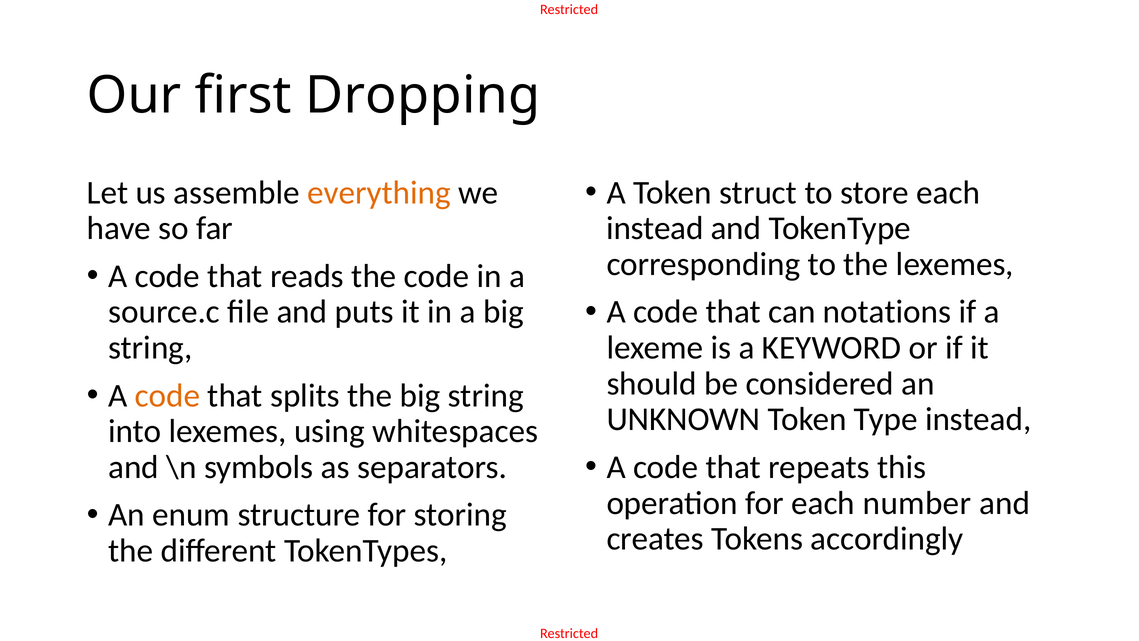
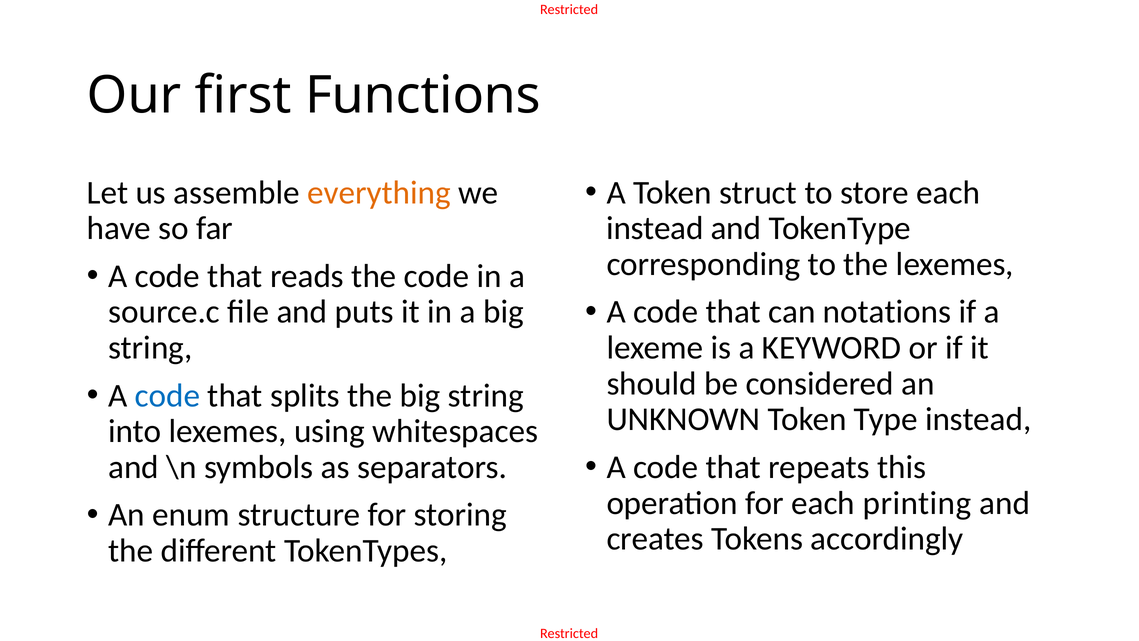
Dropping: Dropping -> Functions (423, 96)
code colour: orange -> blue (167, 395)
number: number -> printing (917, 503)
